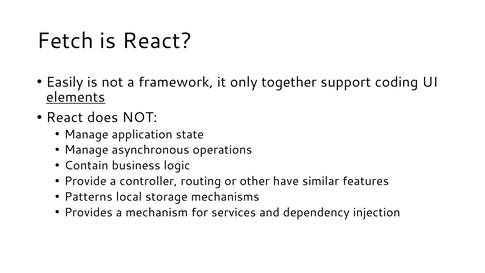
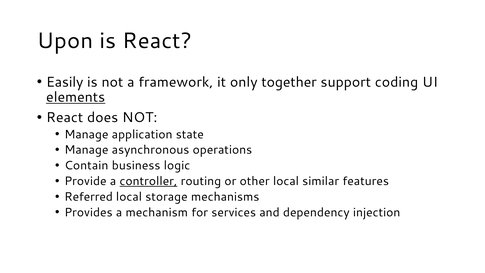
Fetch: Fetch -> Upon (65, 41)
controller underline: none -> present (148, 181)
other have: have -> local (286, 181)
Patterns: Patterns -> Referred (89, 197)
